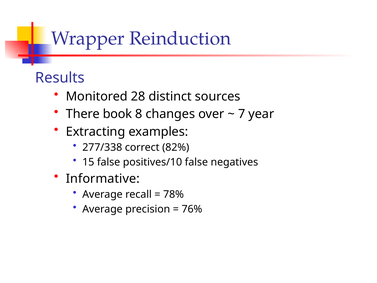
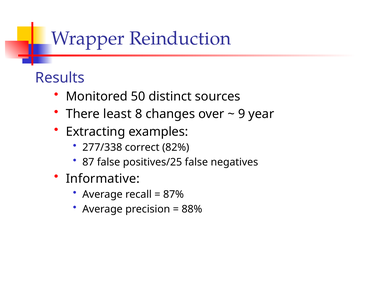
28: 28 -> 50 (138, 96)
book: book -> least (117, 114)
7: 7 -> 9 (242, 114)
15: 15 -> 87 (88, 162)
positives/10: positives/10 -> positives/25 (152, 162)
78%: 78% -> 87% (174, 194)
76%: 76% -> 88% (192, 209)
